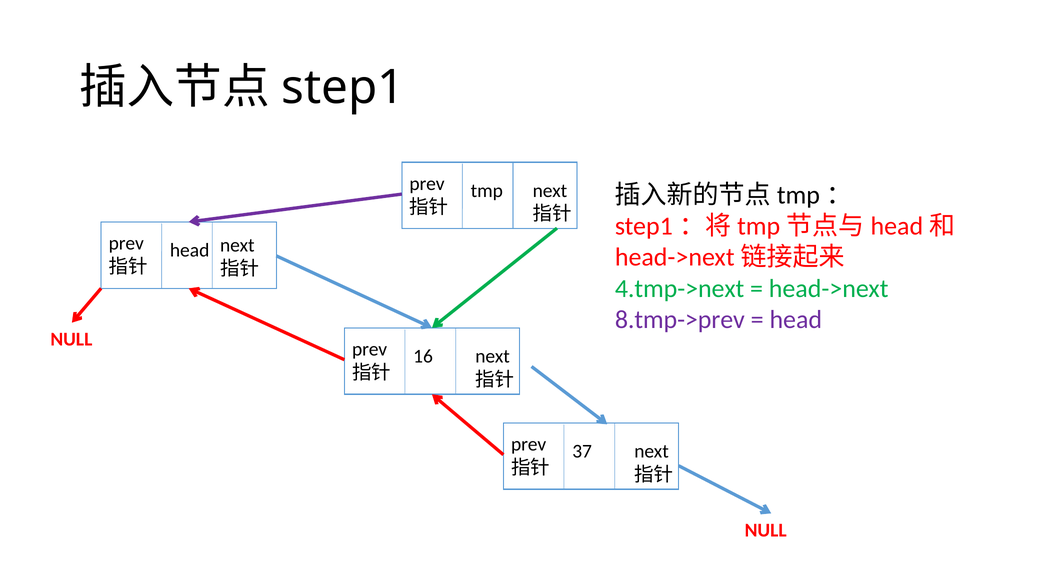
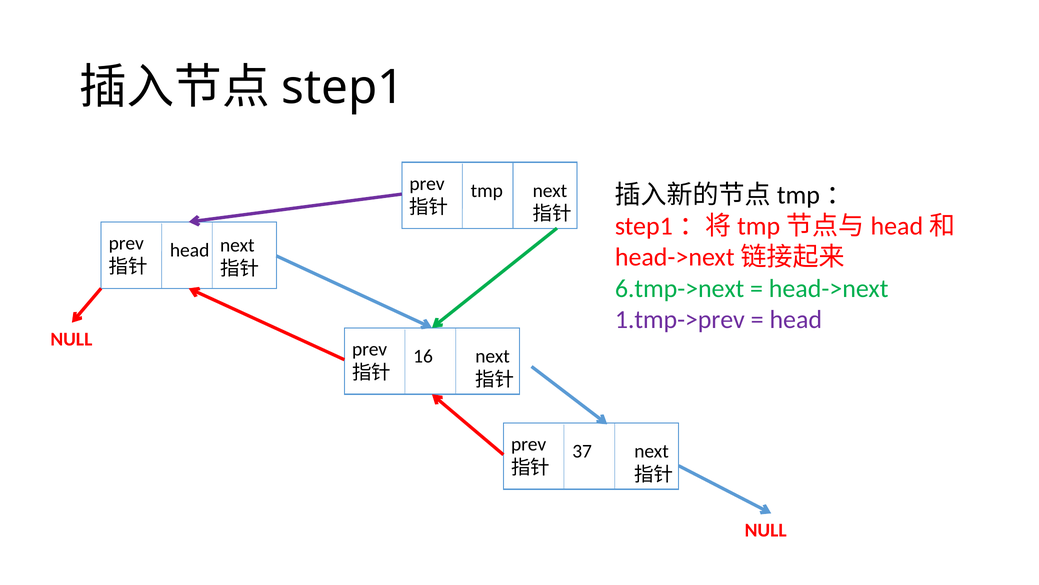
4.tmp->next: 4.tmp->next -> 6.tmp->next (680, 288)
8.tmp->prev: 8.tmp->prev -> 1.tmp->prev (680, 319)
